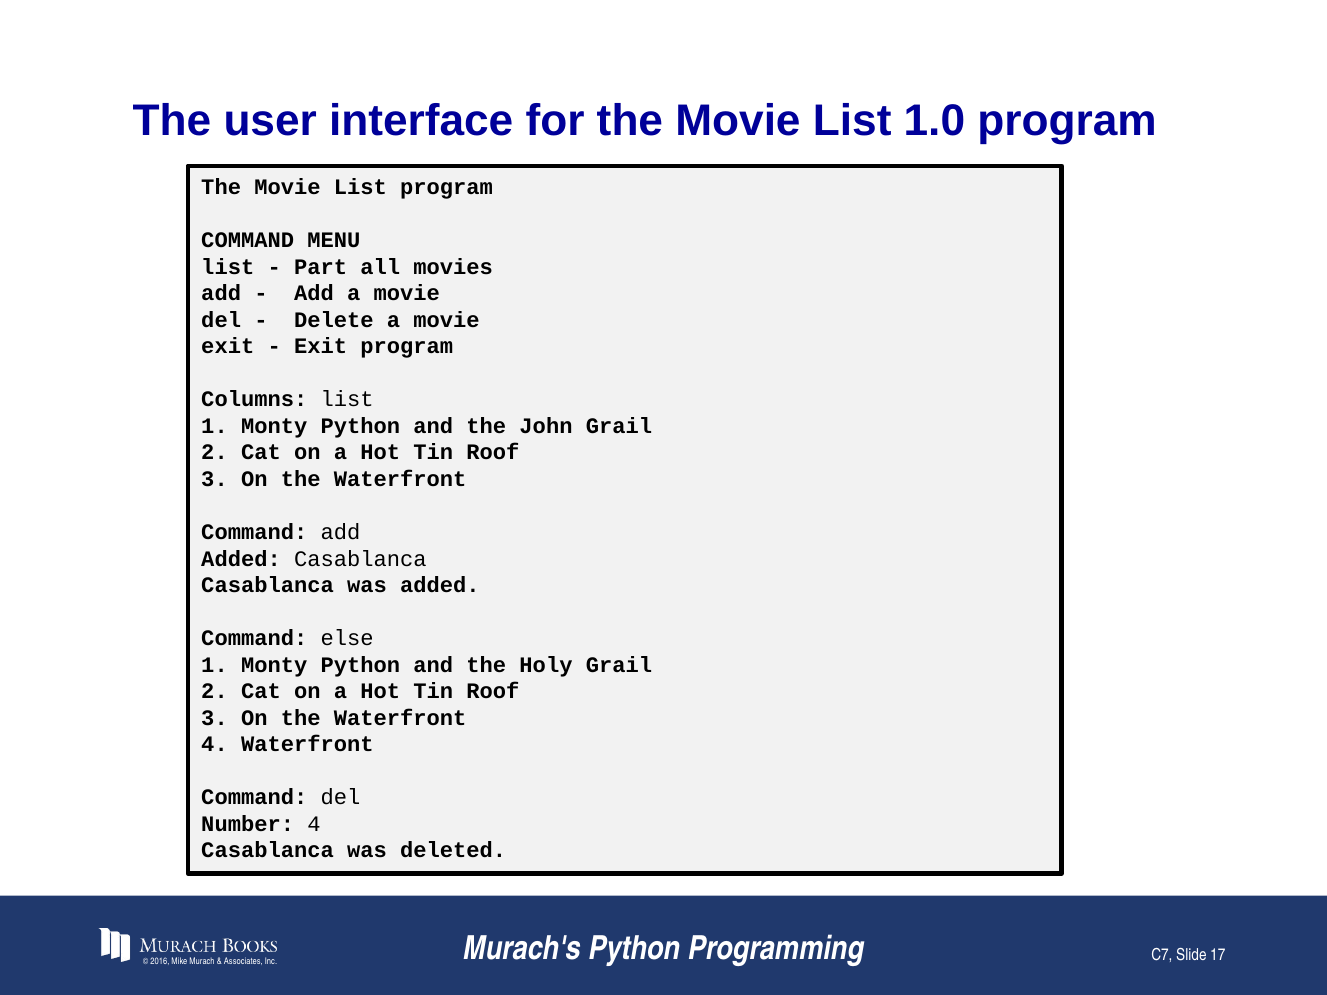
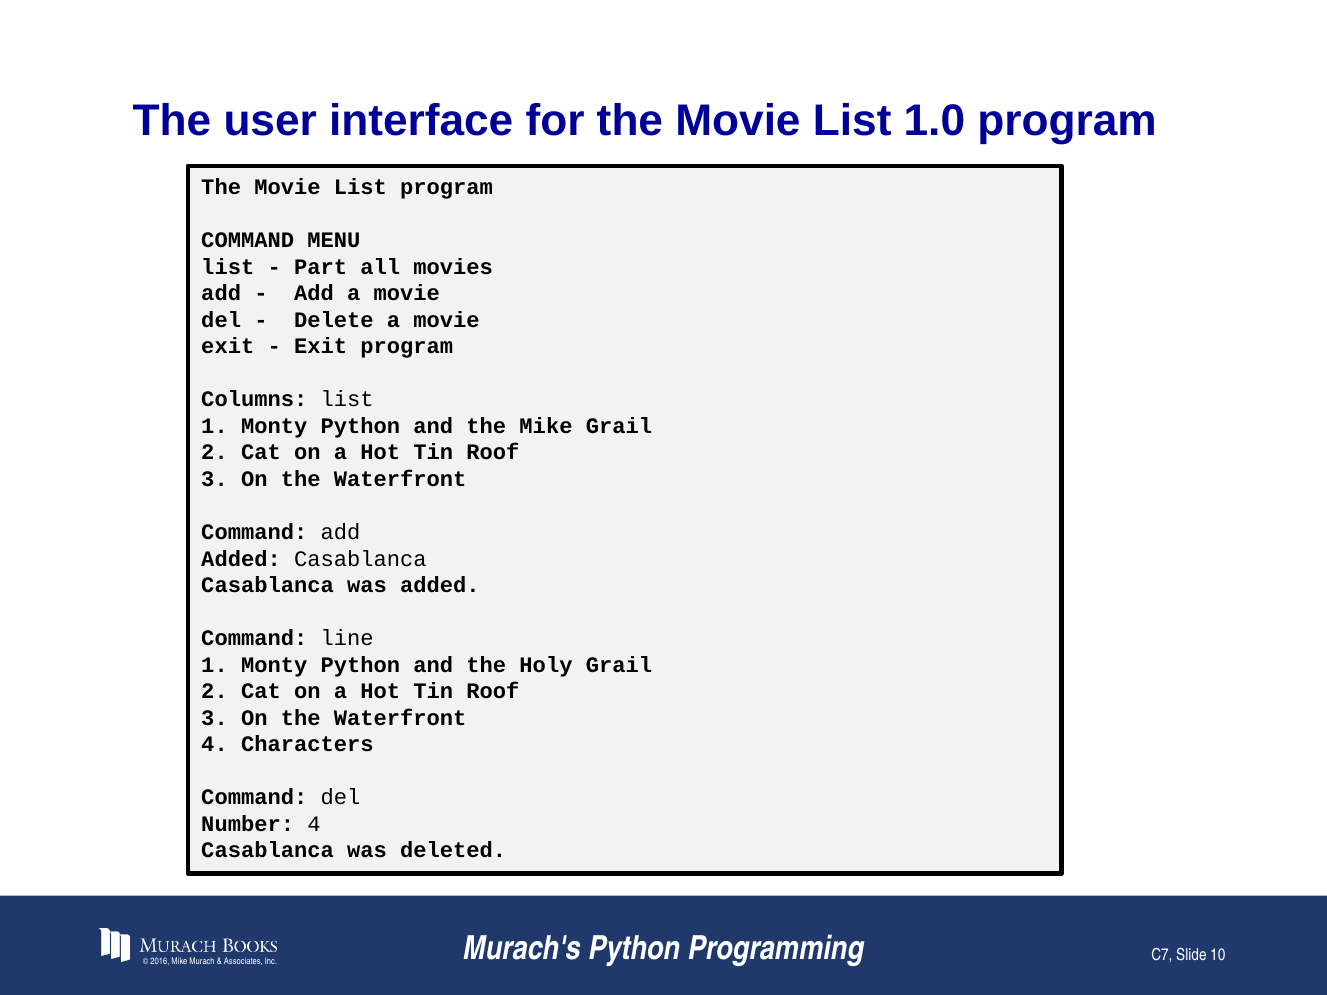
the John: John -> Mike (546, 426)
else: else -> line (347, 638)
4 Waterfront: Waterfront -> Characters (307, 745)
17: 17 -> 10 (1218, 955)
